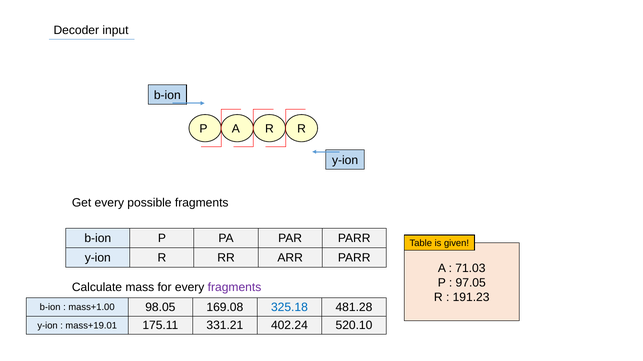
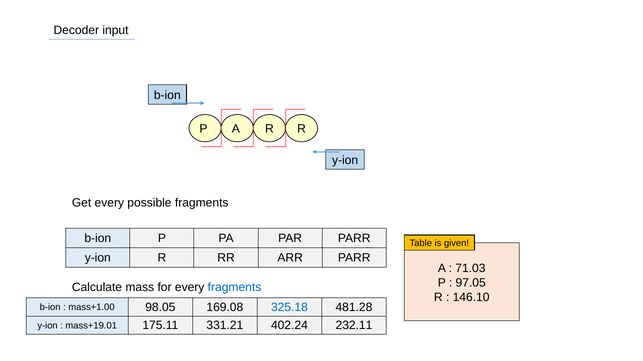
fragments colour: purple -> blue (235, 288)
191.23: 191.23 -> 146.10 (471, 298)
520.10: 520.10 -> 232.11 (354, 326)
